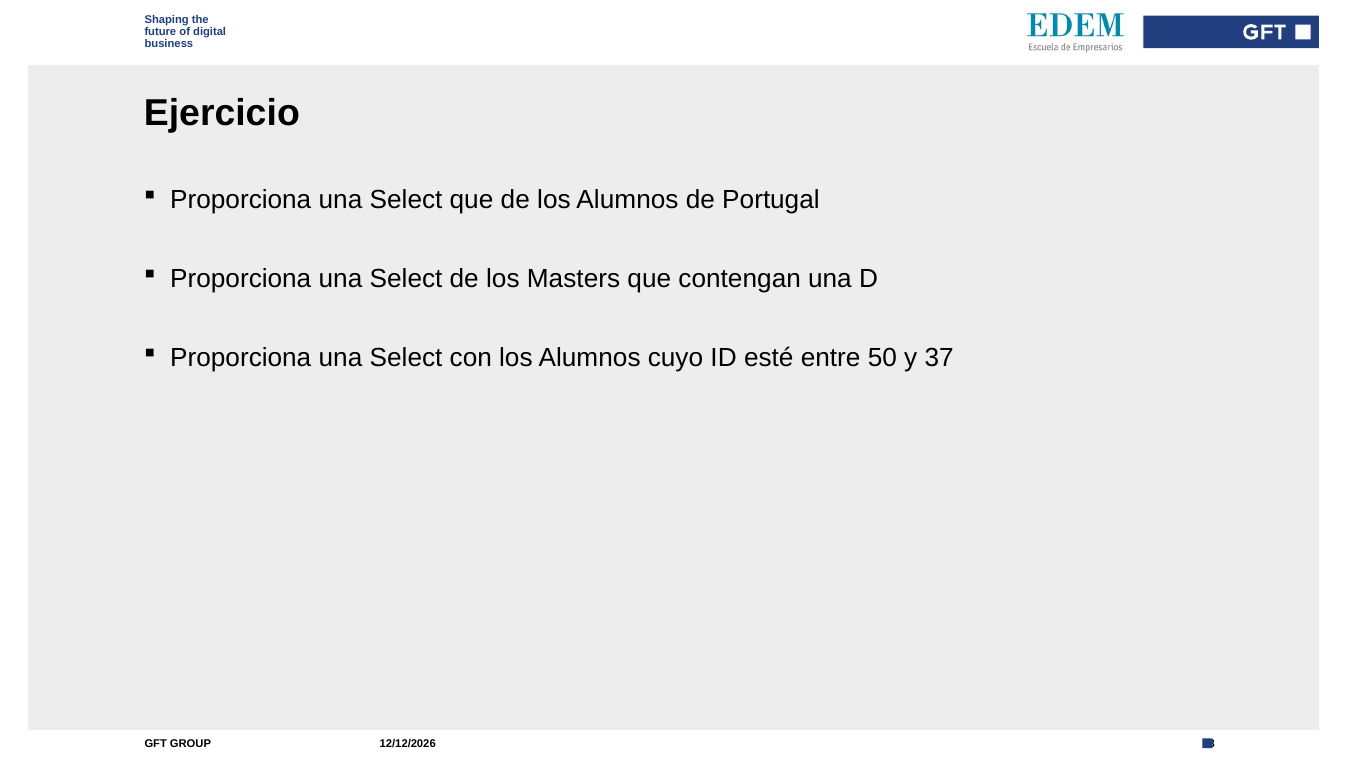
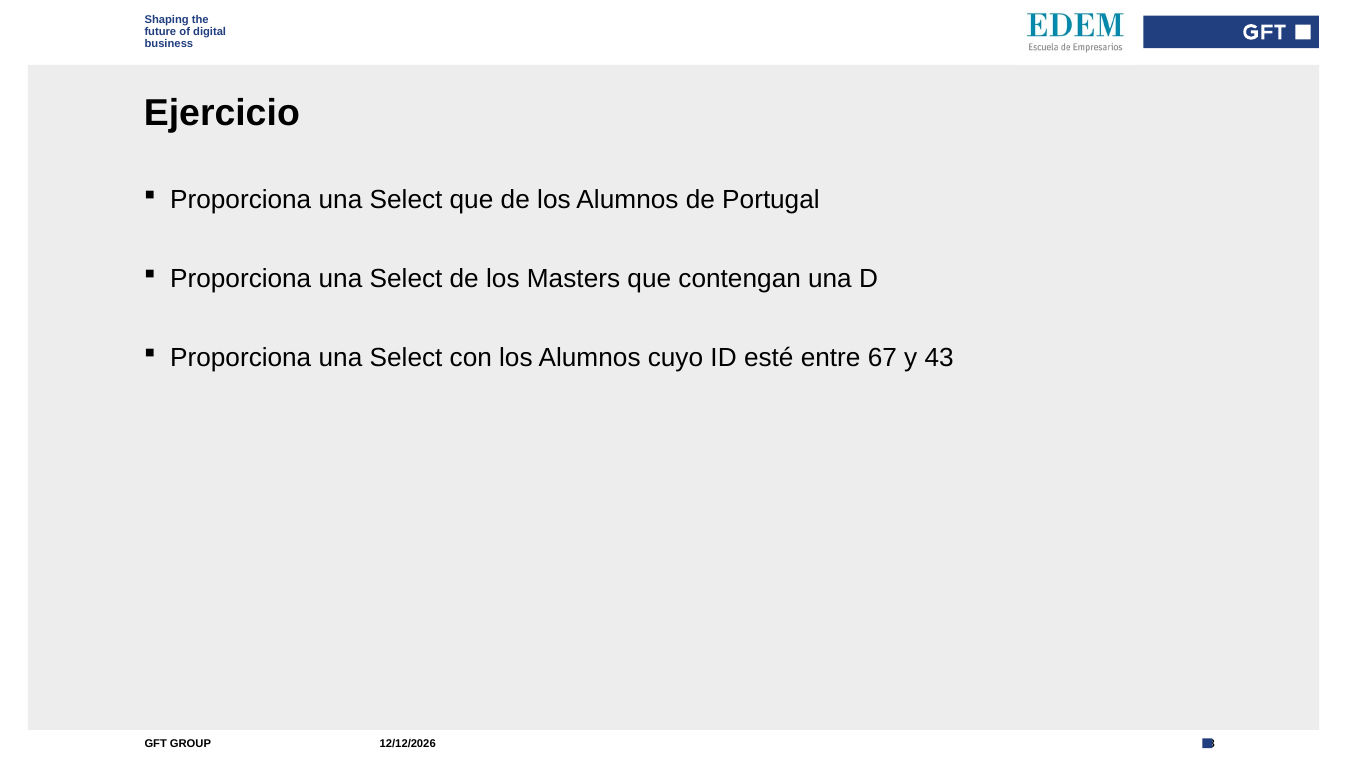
50: 50 -> 67 (882, 358)
37: 37 -> 43 (939, 358)
